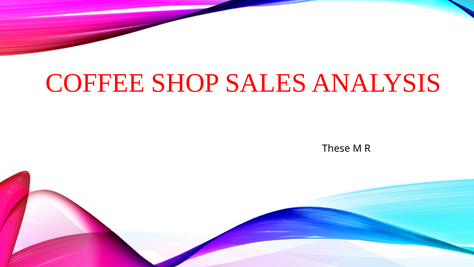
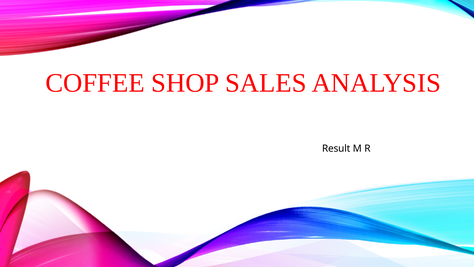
These: These -> Result (336, 148)
